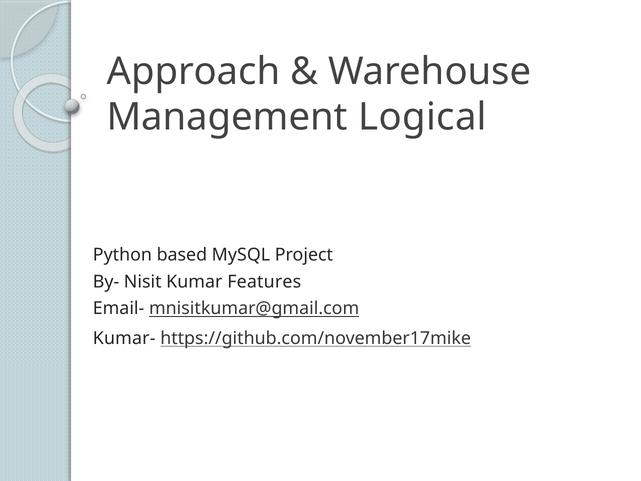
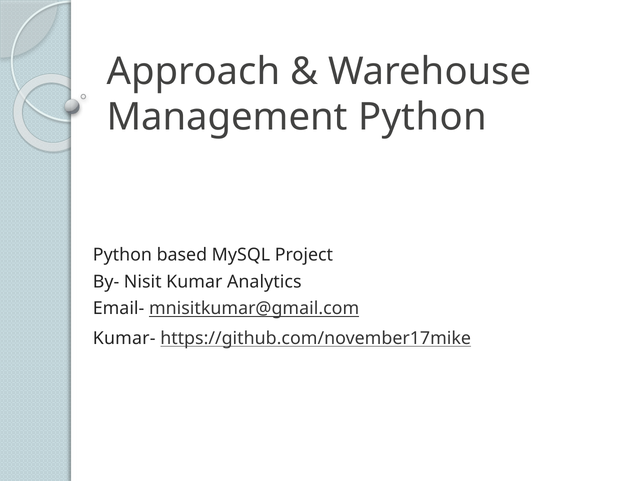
Management Logical: Logical -> Python (422, 117)
Features: Features -> Analytics (264, 282)
